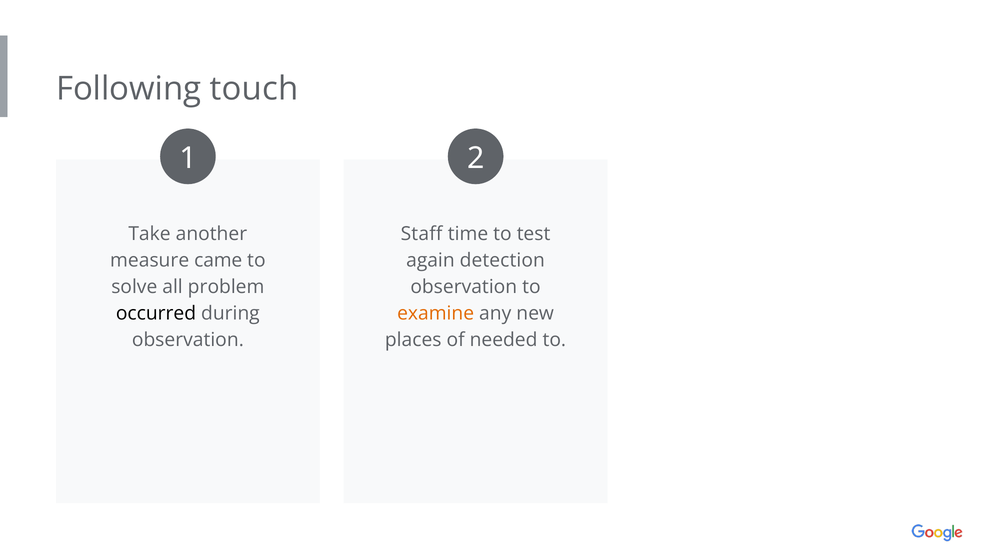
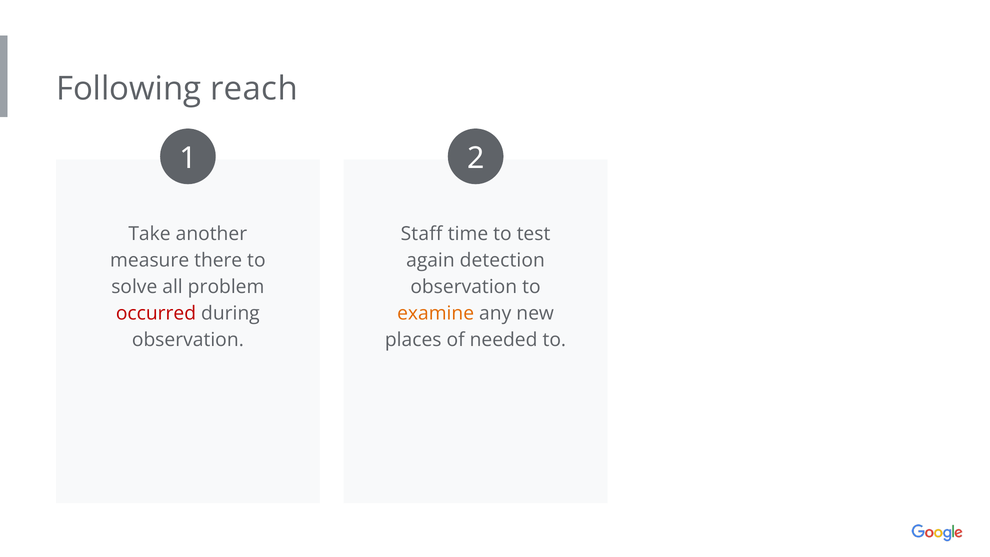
touch: touch -> reach (254, 89)
came: came -> there (218, 260)
occurred colour: black -> red (156, 313)
